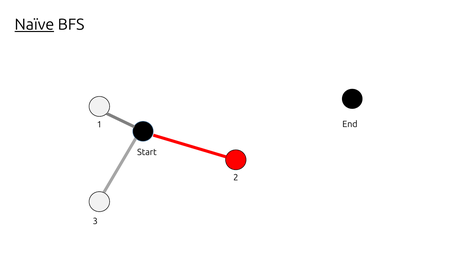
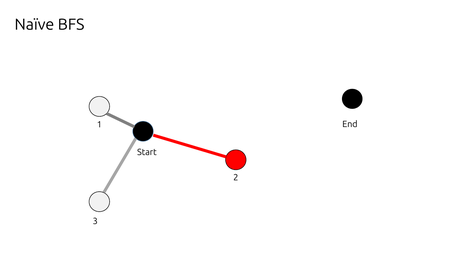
Naïve underline: present -> none (34, 25)
